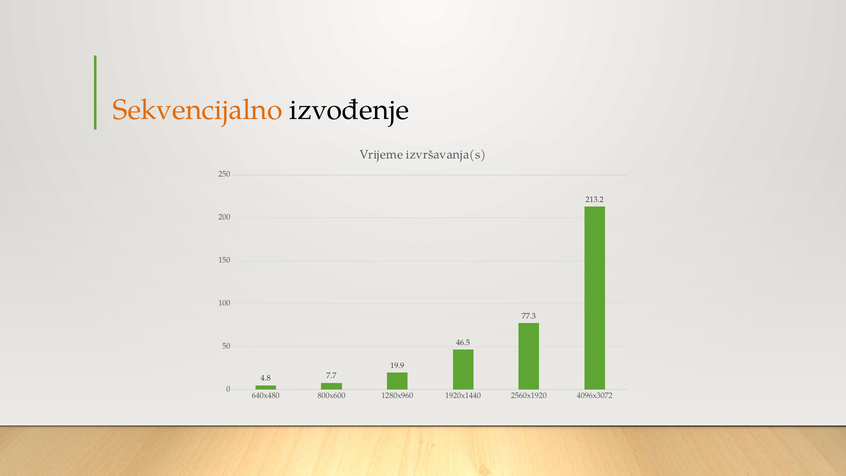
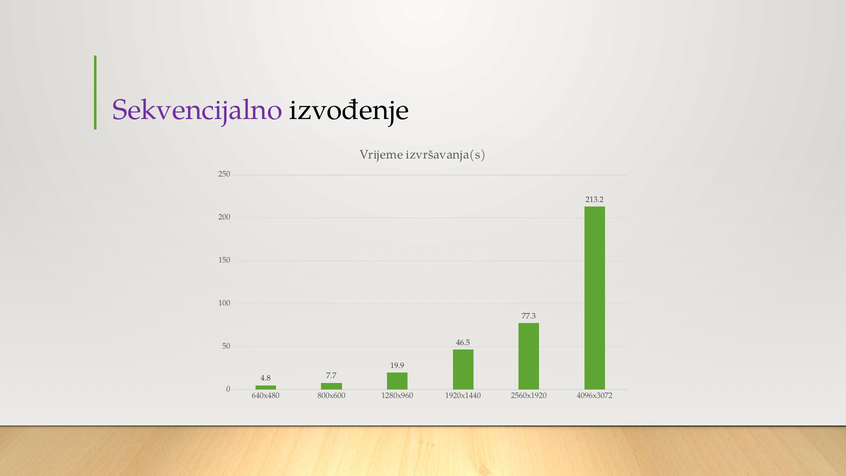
Sekvencijalno colour: orange -> purple (198, 110)
